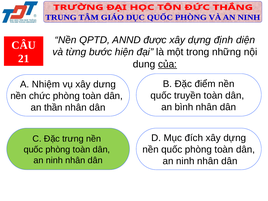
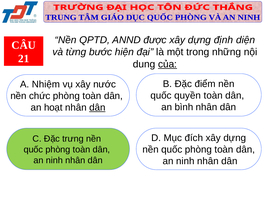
dưng: dưng -> nước (105, 84)
truyền: truyền -> quyền (188, 96)
thần: thần -> hoạt (53, 108)
dân underline: none -> present (97, 108)
